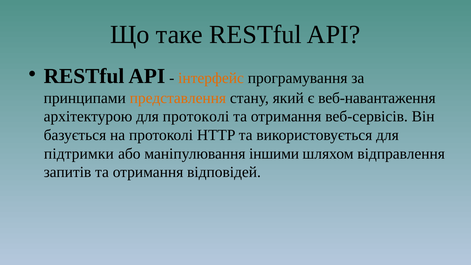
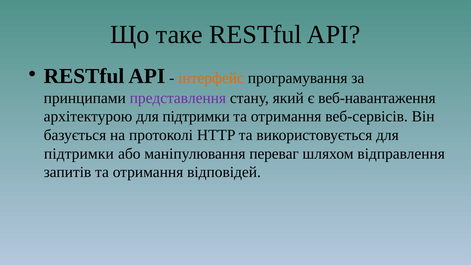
представлення colour: orange -> purple (178, 98)
архітектурою для протоколі: протоколі -> підтримки (196, 117)
іншими: іншими -> переваг (274, 154)
